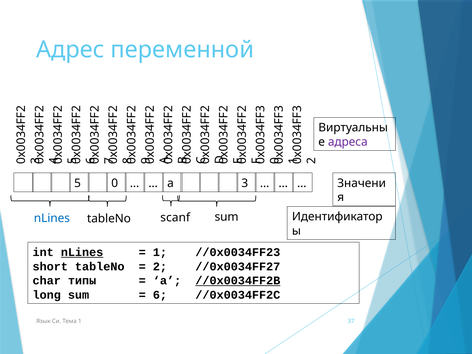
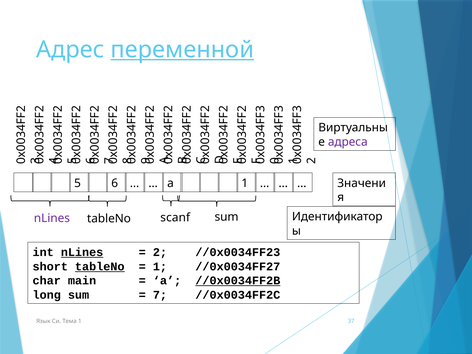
переменной underline: none -> present (182, 50)
5 0: 0 -> 6 (115, 183)
а 3: 3 -> 1 (245, 183)
nLines colour: blue -> purple (52, 218)
1: 1 -> 2 (160, 252)
tableNo underline: none -> present (100, 267)
2: 2 -> 1 (160, 267)
типы: типы -> main (82, 281)
6: 6 -> 7 (160, 295)
